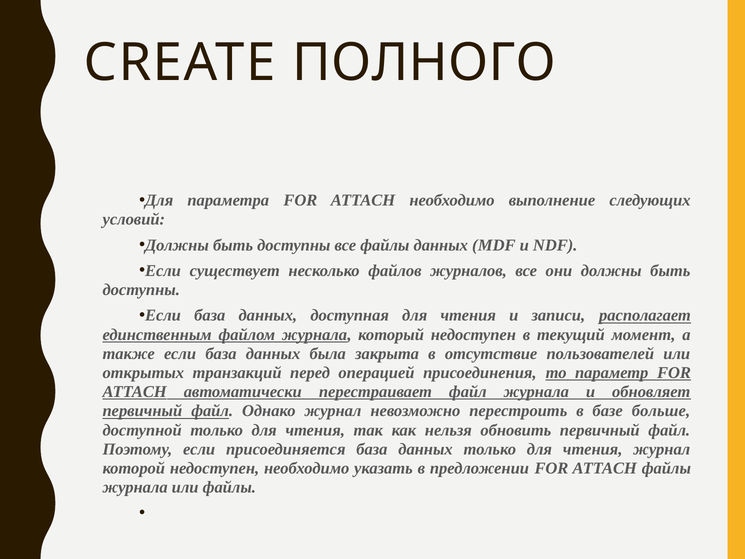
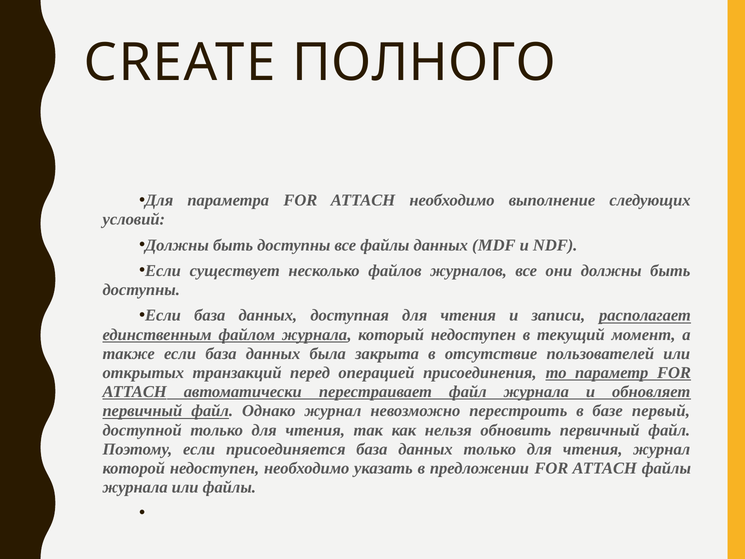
больше: больше -> первый (661, 411)
